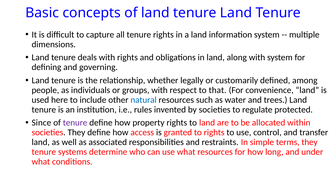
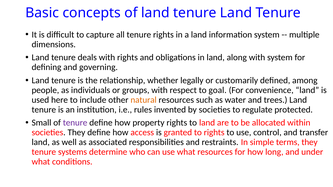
that: that -> goal (218, 90)
natural colour: blue -> orange (144, 100)
Since: Since -> Small (41, 123)
